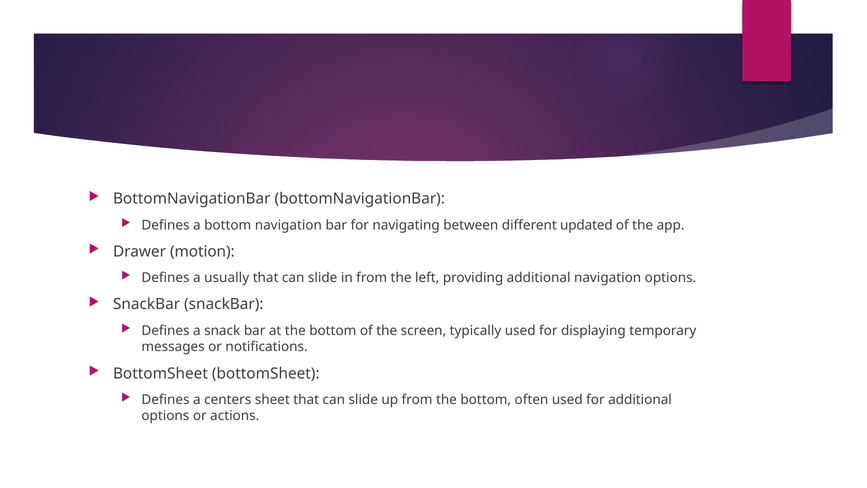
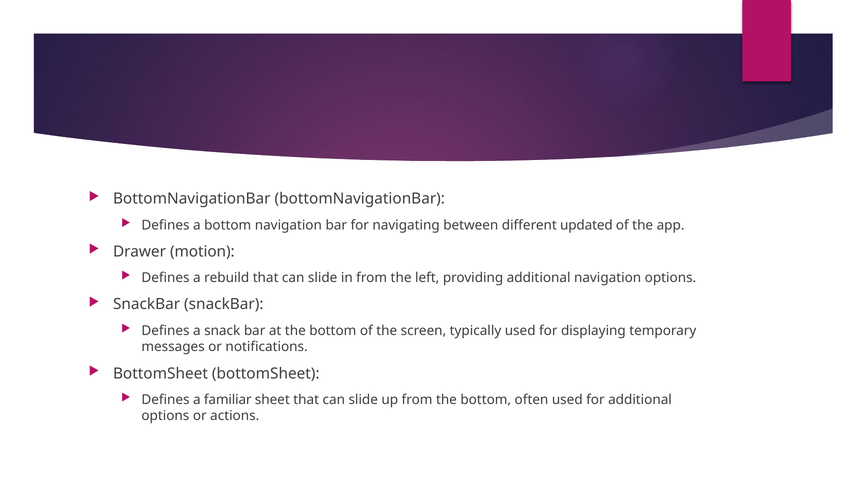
usually: usually -> rebuild (227, 278)
centers: centers -> familiar (228, 399)
